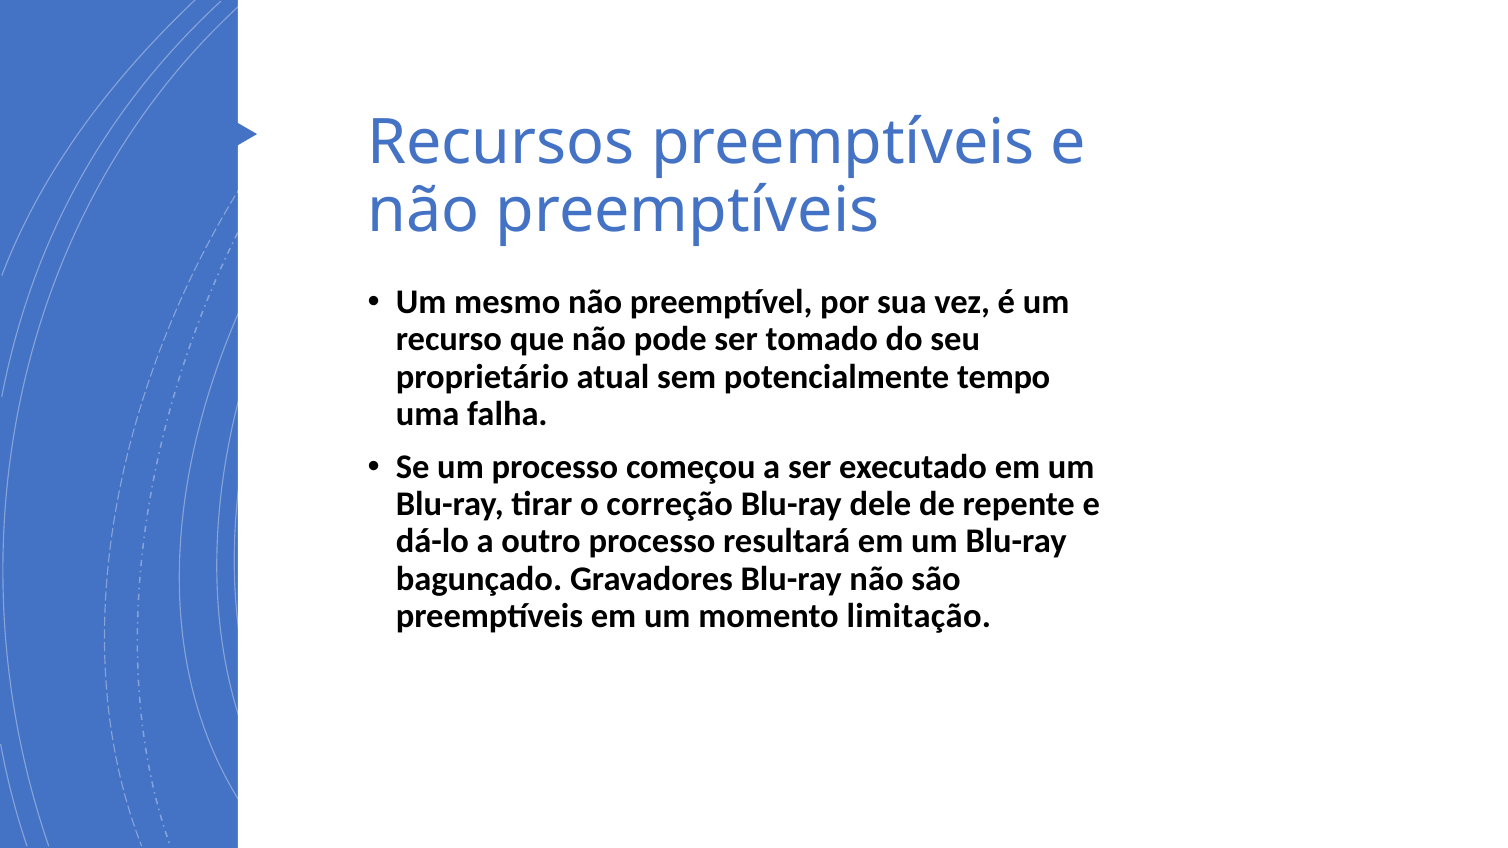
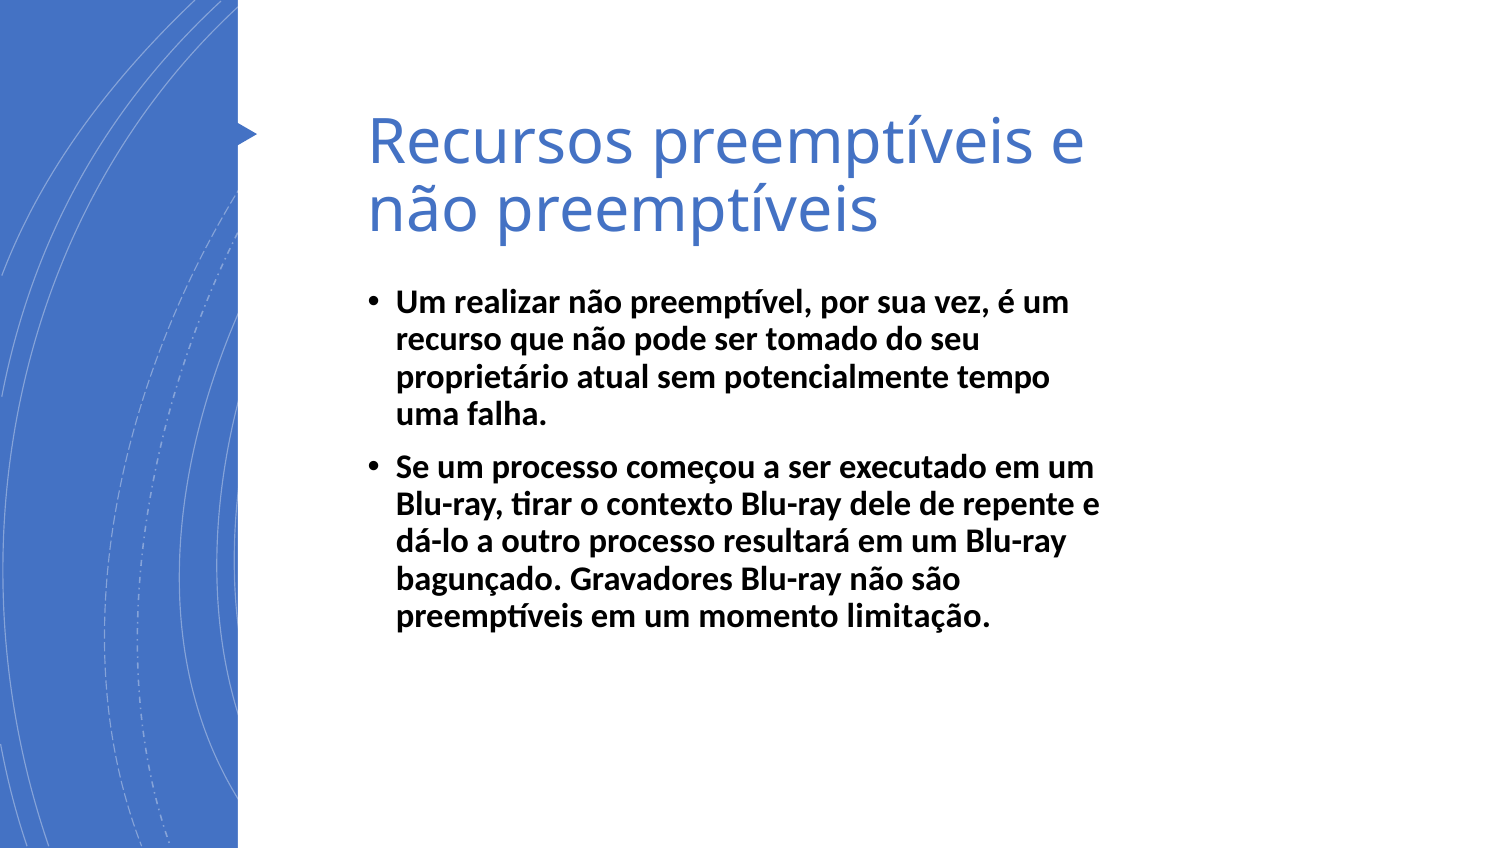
mesmo: mesmo -> realizar (507, 302)
correção: correção -> contexto (670, 504)
